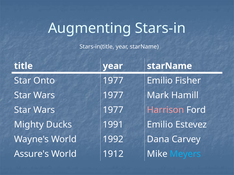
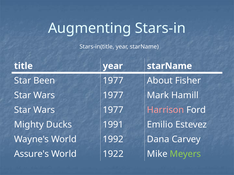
Onto: Onto -> Been (44, 81)
1977 Emilio: Emilio -> About (160, 81)
1912: 1912 -> 1922 (113, 154)
Meyers colour: light blue -> light green (185, 154)
